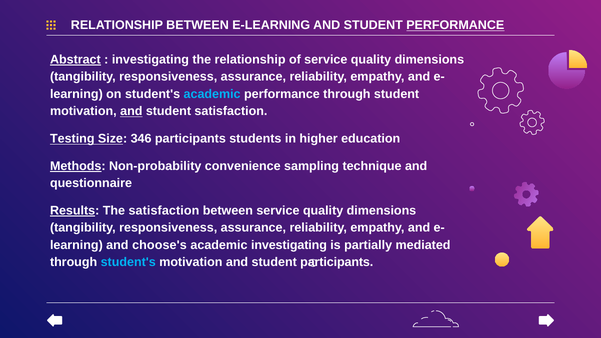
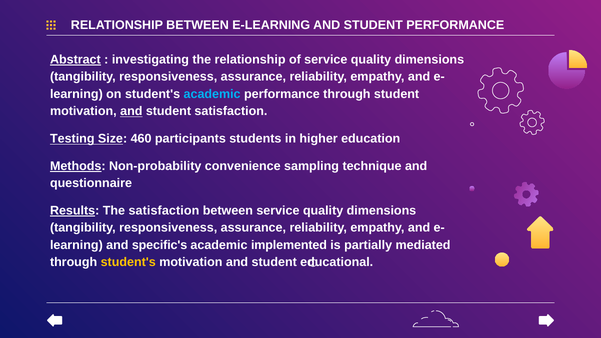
PERFORMANCE underline: present -> none (455, 25)
346: 346 -> 460 (141, 139)
choose's: choose's -> specific's (160, 245)
academic investigating: investigating -> implemented (289, 245)
student's colour: light blue -> yellow (128, 262)
student participants: participants -> educational (337, 262)
